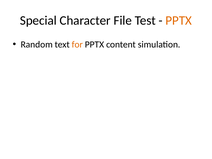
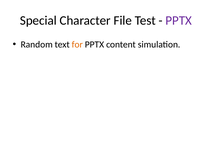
PPTX colour: orange -> purple (179, 21)
